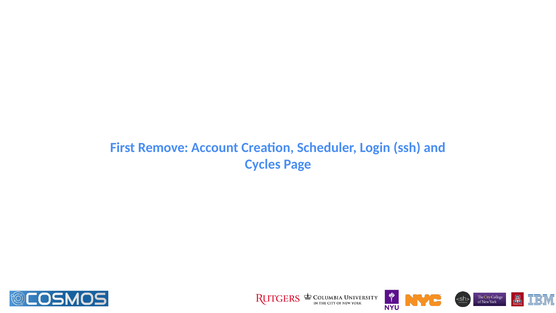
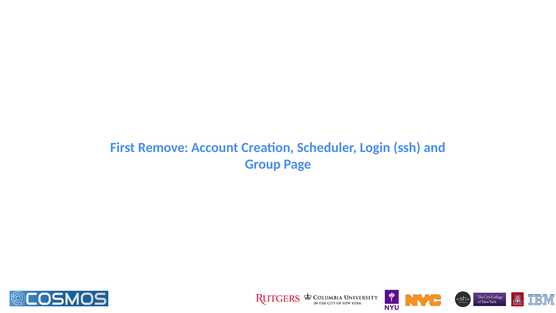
Cycles: Cycles -> Group (263, 164)
